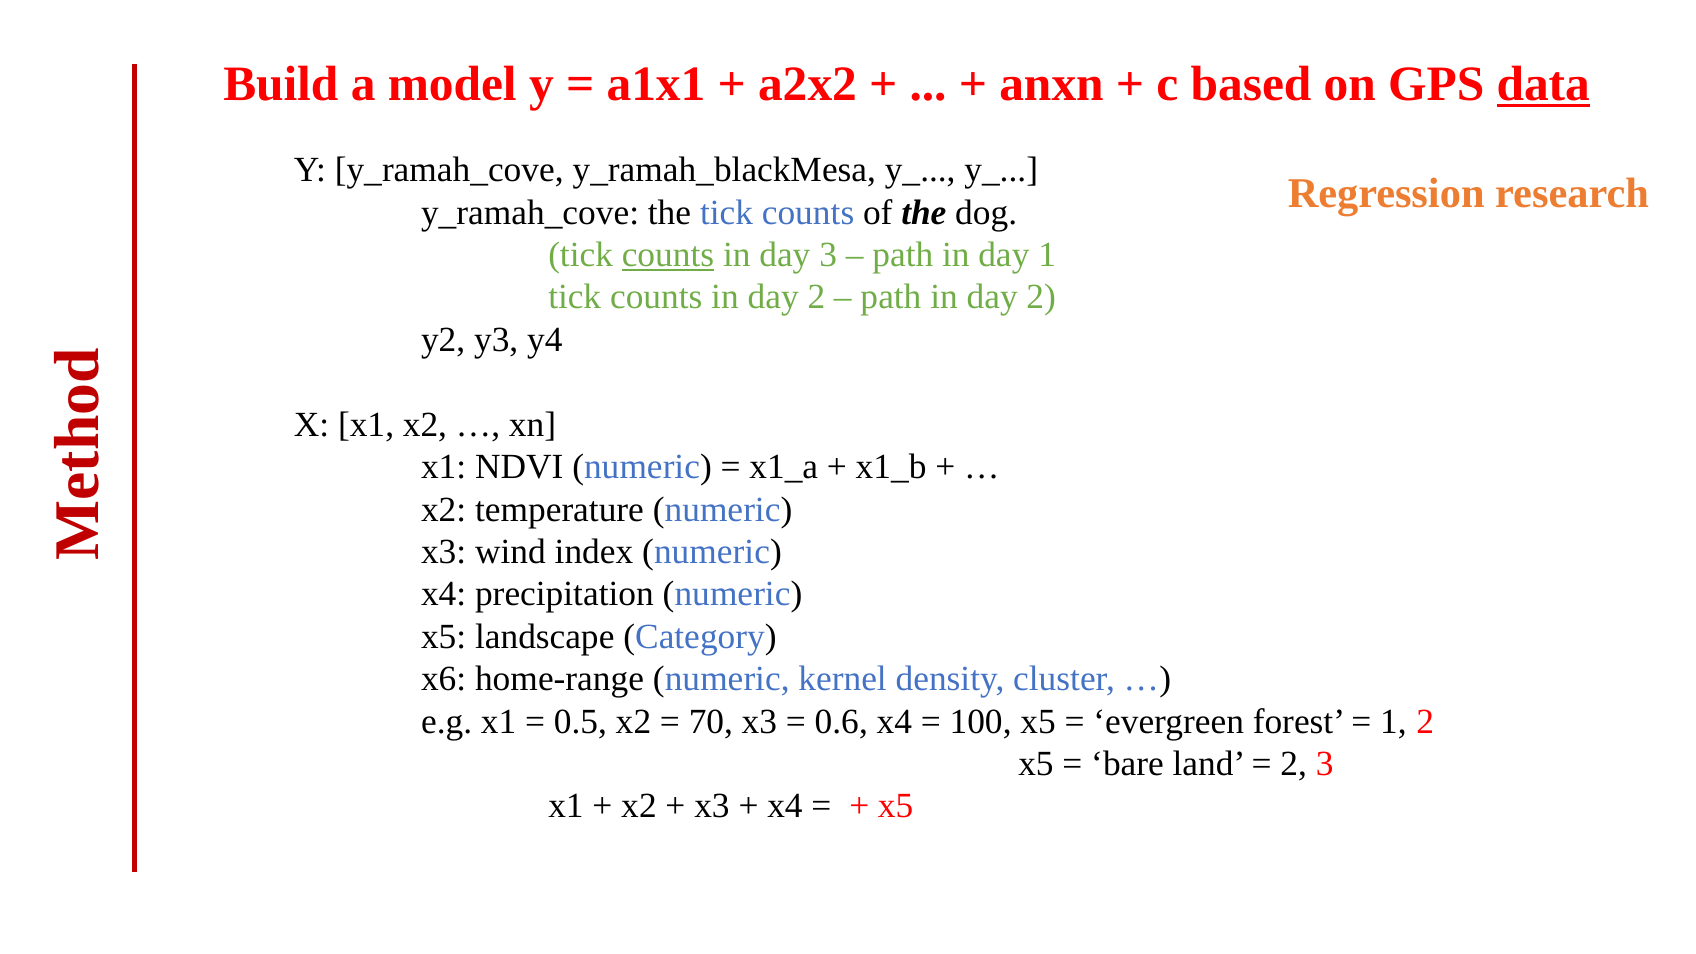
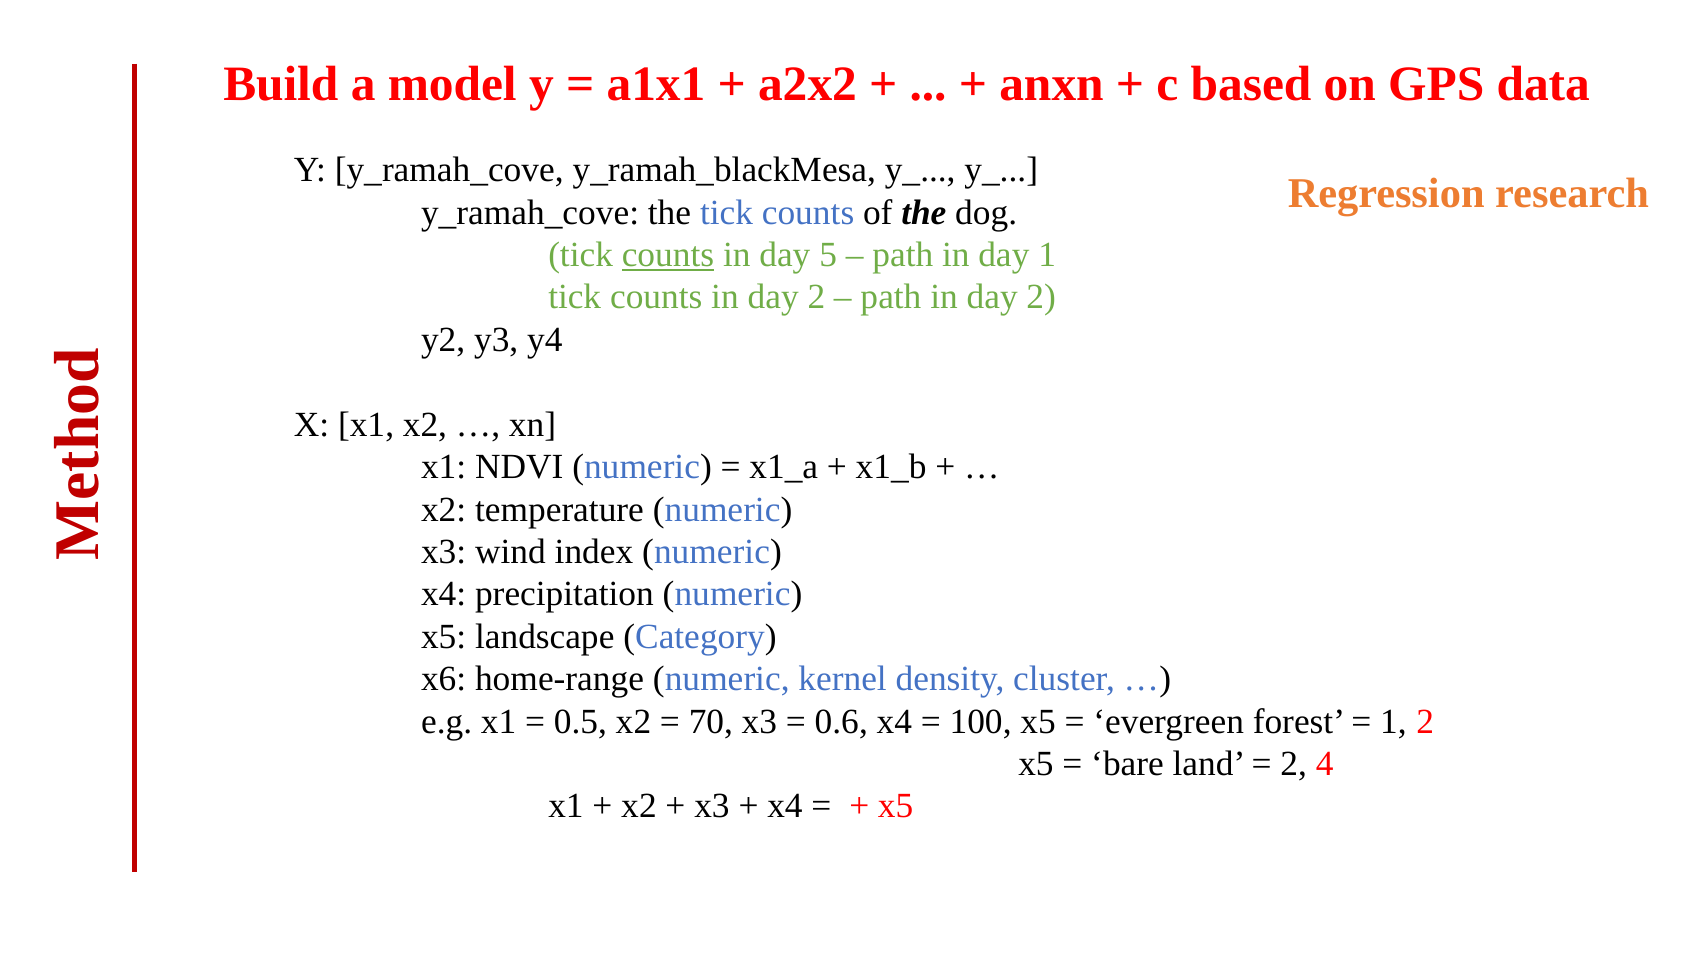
data underline: present -> none (1543, 84)
day 3: 3 -> 5 (828, 255)
2 3: 3 -> 4 (1325, 764)
